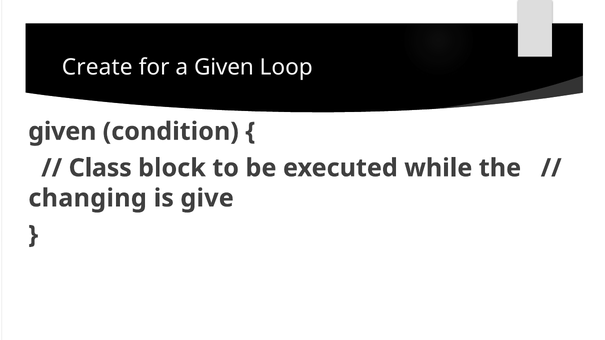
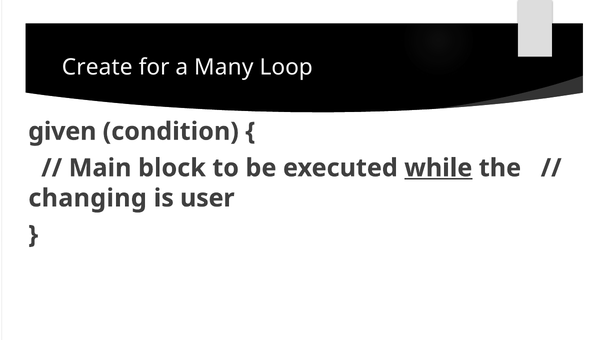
a Given: Given -> Many (224, 67)
Class: Class -> Main (100, 168)
while underline: none -> present (438, 168)
give: give -> user (207, 198)
